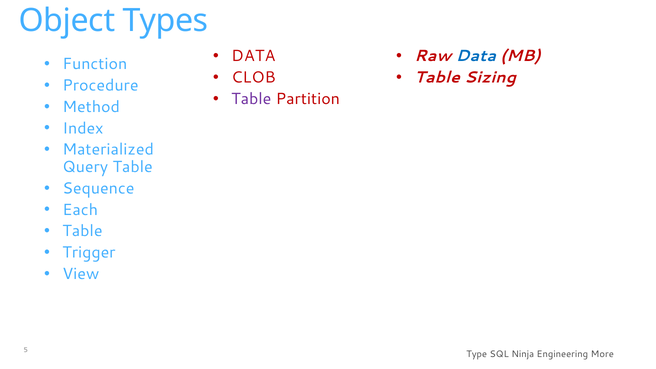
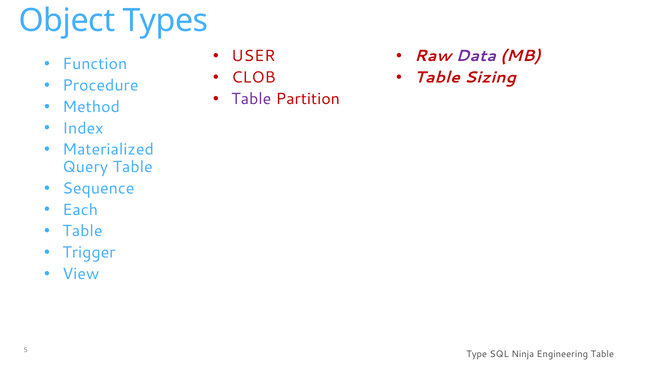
DATA: DATA -> USER (253, 56)
Data colour: blue -> purple (476, 56)
Engineering More: More -> Table (602, 354)
